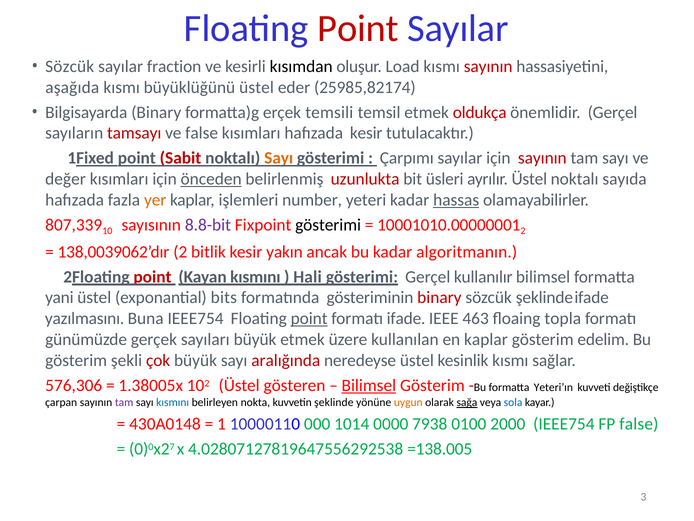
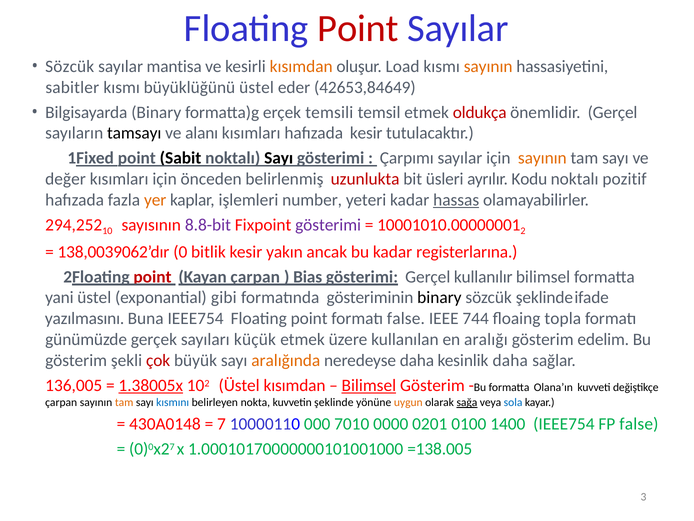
fraction: fraction -> mantisa (174, 66)
kısımdan colour: black -> orange (301, 66)
sayının colour: red -> orange (488, 66)
aşağıda: aşağıda -> sabitler (72, 87)
25985,82174: 25985,82174 -> 42653,84649 (365, 87)
tamsayı colour: red -> black (134, 133)
ve false: false -> alanı (202, 133)
Sabit colour: red -> black (181, 158)
Sayı colour: orange -> black (279, 158)
sayının colour: red -> orange (542, 158)
önceden underline: present -> none (211, 179)
ayrılır Üstel: Üstel -> Kodu (529, 179)
sayıda: sayıda -> pozitif (625, 179)
807,339: 807,339 -> 294,252 (74, 225)
gösterimi colour: black -> purple (328, 225)
138,0039062’dır 2: 2 -> 0 (180, 252)
algoritmanın: algoritmanın -> registerlarına (467, 252)
Kayan kısmını: kısmını -> çarpan (255, 277)
Hali: Hali -> Bias (308, 277)
bits: bits -> gibi (224, 297)
binary colour: red -> black (439, 297)
point underline: present -> none (309, 318)
formatı ifade: ifade -> false (406, 318)
463: 463 -> 744 (476, 318)
sayıları büyük: büyük -> küçük (255, 339)
en kaplar: kaplar -> aralığı (486, 339)
aralığında colour: red -> orange (286, 360)
neredeyse üstel: üstel -> daha (417, 360)
kesinlik kısmı: kısmı -> daha (510, 360)
576,306: 576,306 -> 136,005 (74, 385)
1.38005x underline: none -> present (151, 385)
Üstel gösteren: gösteren -> kısımdan (295, 385)
Yeteri’ın: Yeteri’ın -> Olana’ın (553, 387)
tam colour: purple -> orange (124, 402)
1: 1 -> 7 (221, 424)
1014: 1014 -> 7010 (352, 424)
7938: 7938 -> 0201 (430, 424)
2000: 2000 -> 1400 (508, 424)
4.02807127819647556292538: 4.02807127819647556292538 -> 1.00010170000000101001000 (296, 449)
